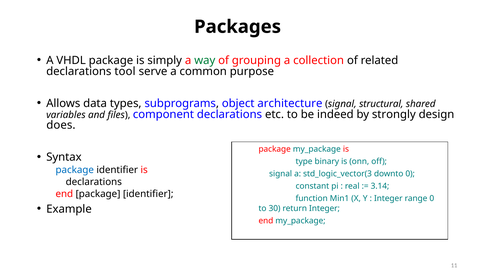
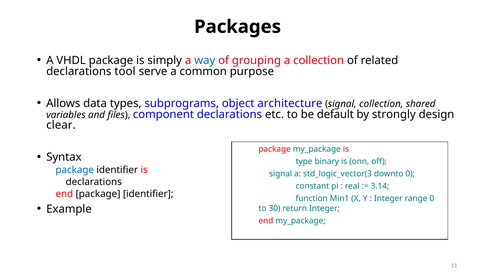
way colour: green -> blue (205, 61)
signal structural: structural -> collection (381, 104)
indeed: indeed -> default (335, 115)
does: does -> clear (61, 125)
